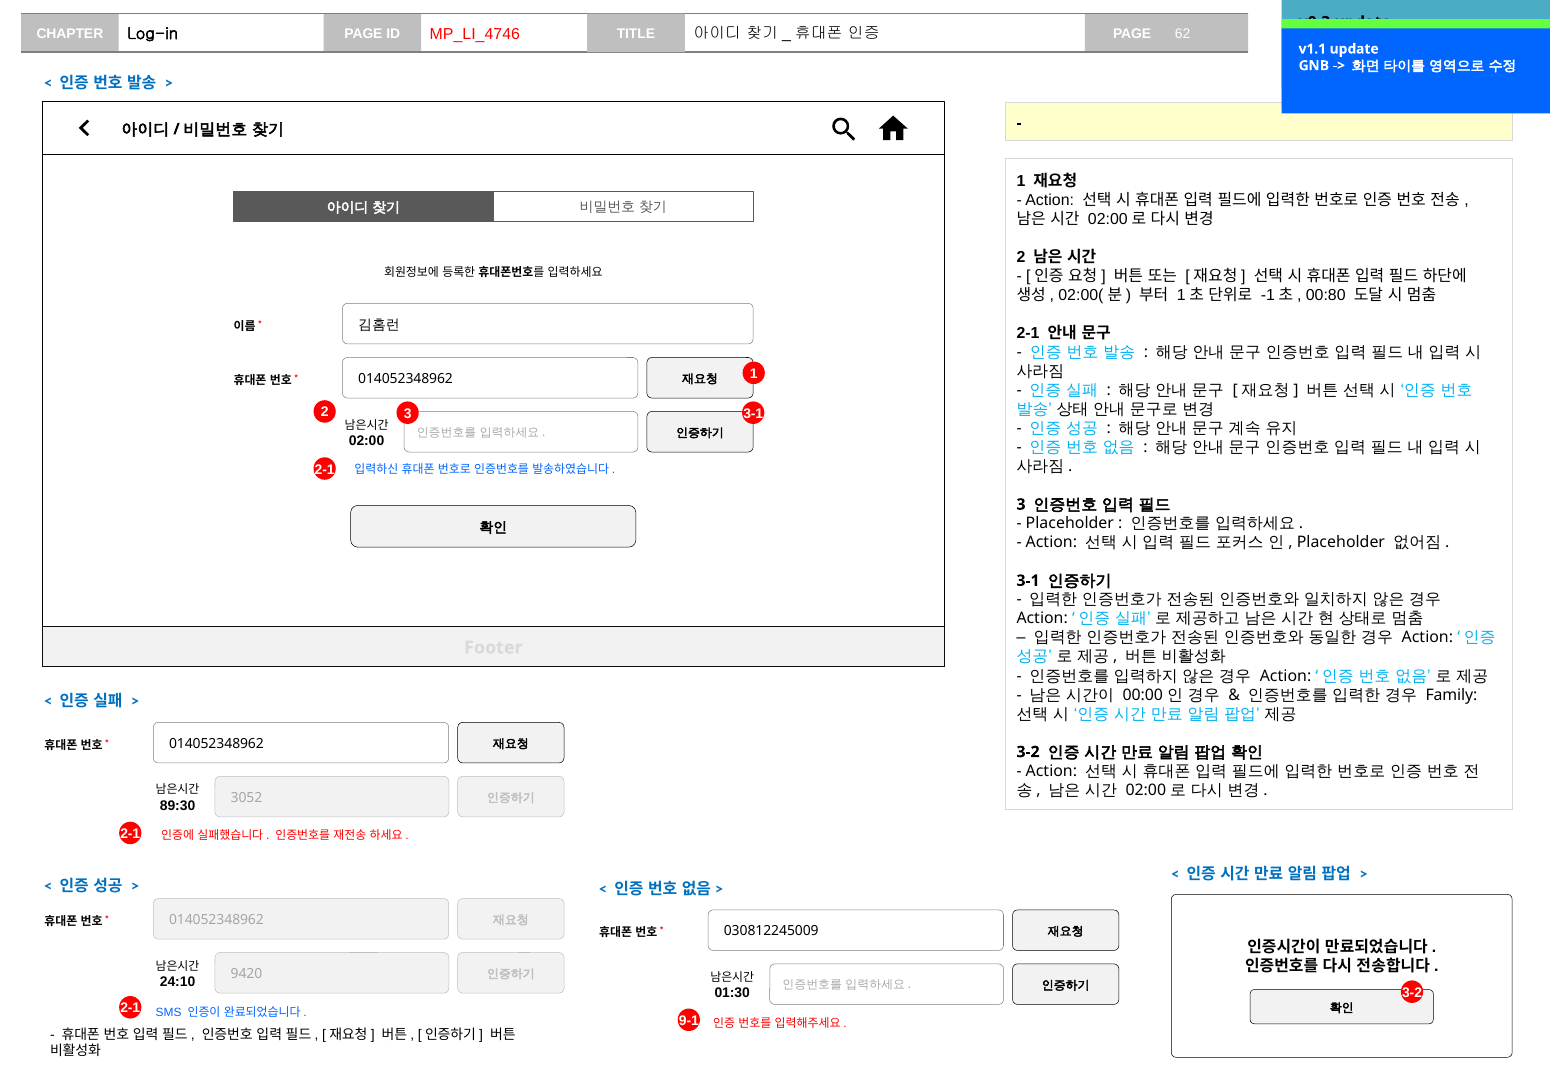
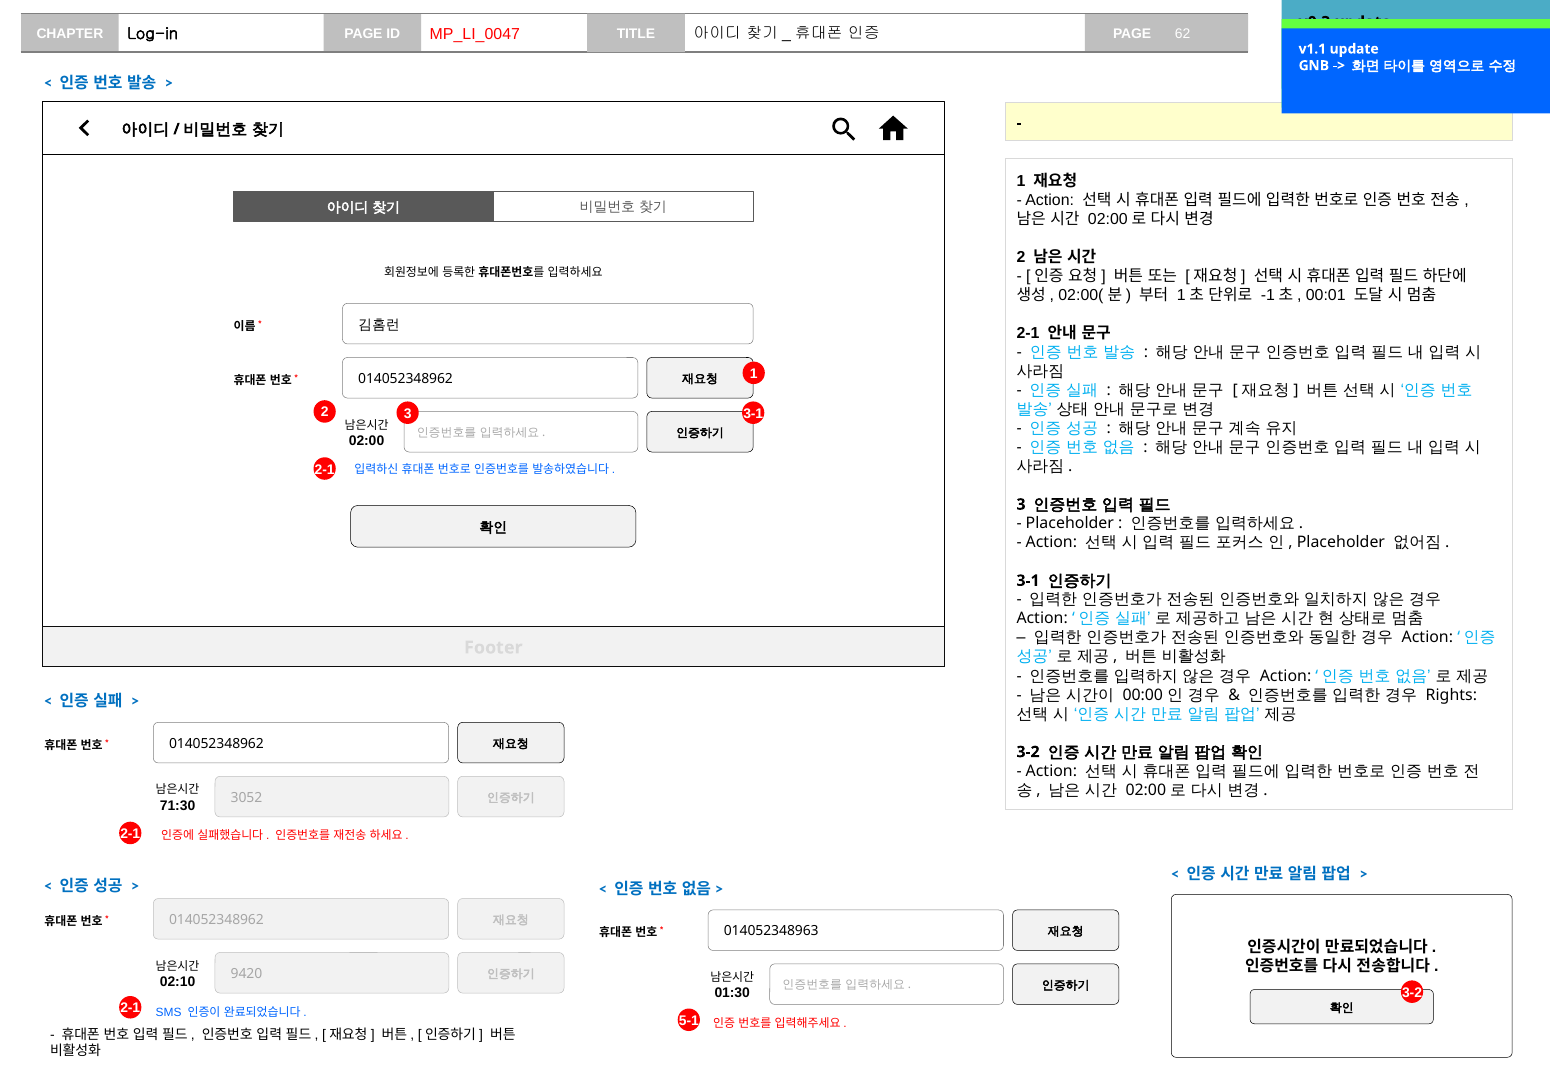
MP_LI_4746: MP_LI_4746 -> MP_LI_0047 (475, 34)
00:80: 00:80 -> 00:01 (1326, 295)
Family: Family -> Rights (1451, 695)
89:30: 89:30 -> 71:30 (178, 806)
030812245009: 030812245009 -> 014052348963 (771, 931)
24:10: 24:10 -> 02:10 (178, 982)
9-1: 9-1 -> 5-1 (689, 1021)
